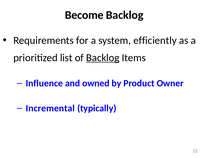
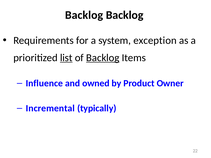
Become: Become -> Backlog (84, 15)
efficiently: efficiently -> exception (155, 41)
list underline: none -> present (66, 58)
